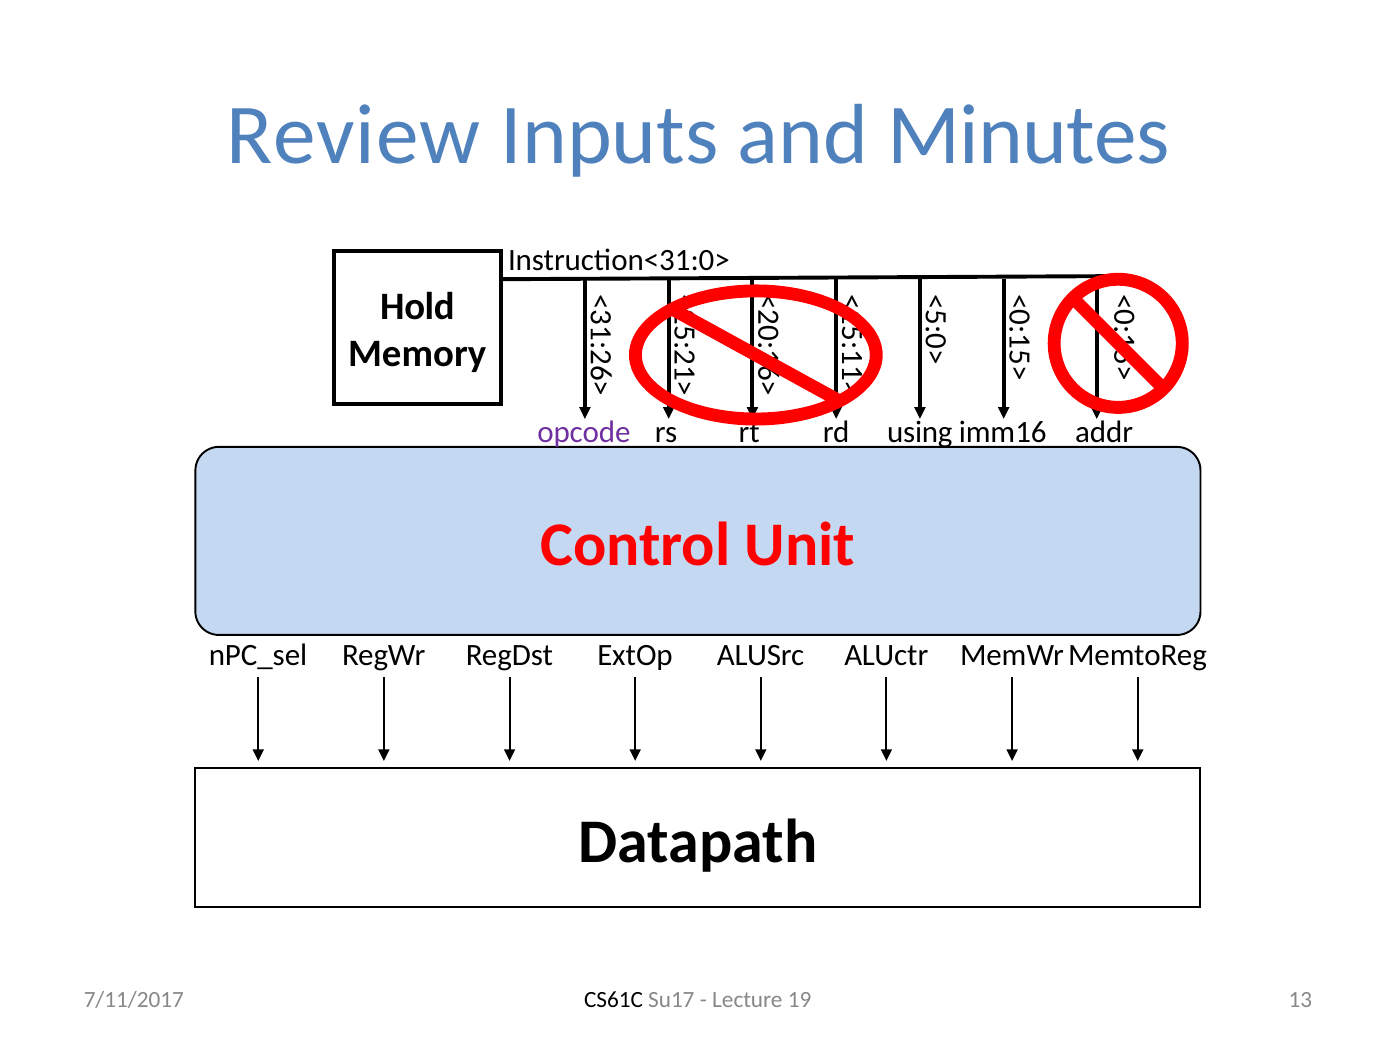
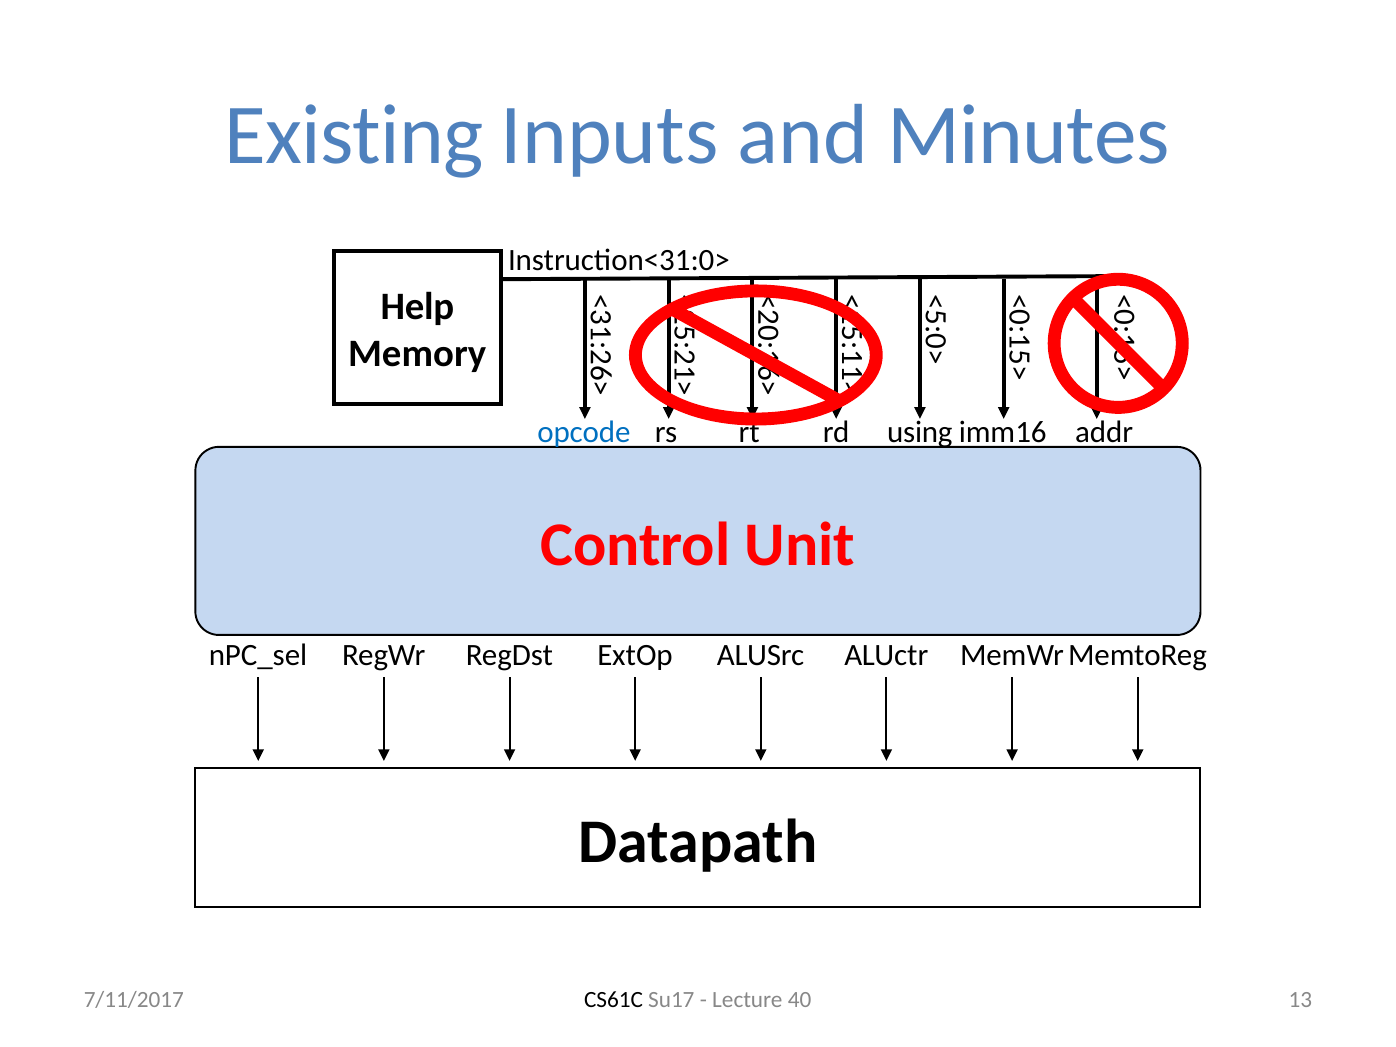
Review: Review -> Existing (354, 135)
Hold: Hold -> Help (417, 307)
opcode colour: purple -> blue (584, 432)
19: 19 -> 40 (800, 1000)
